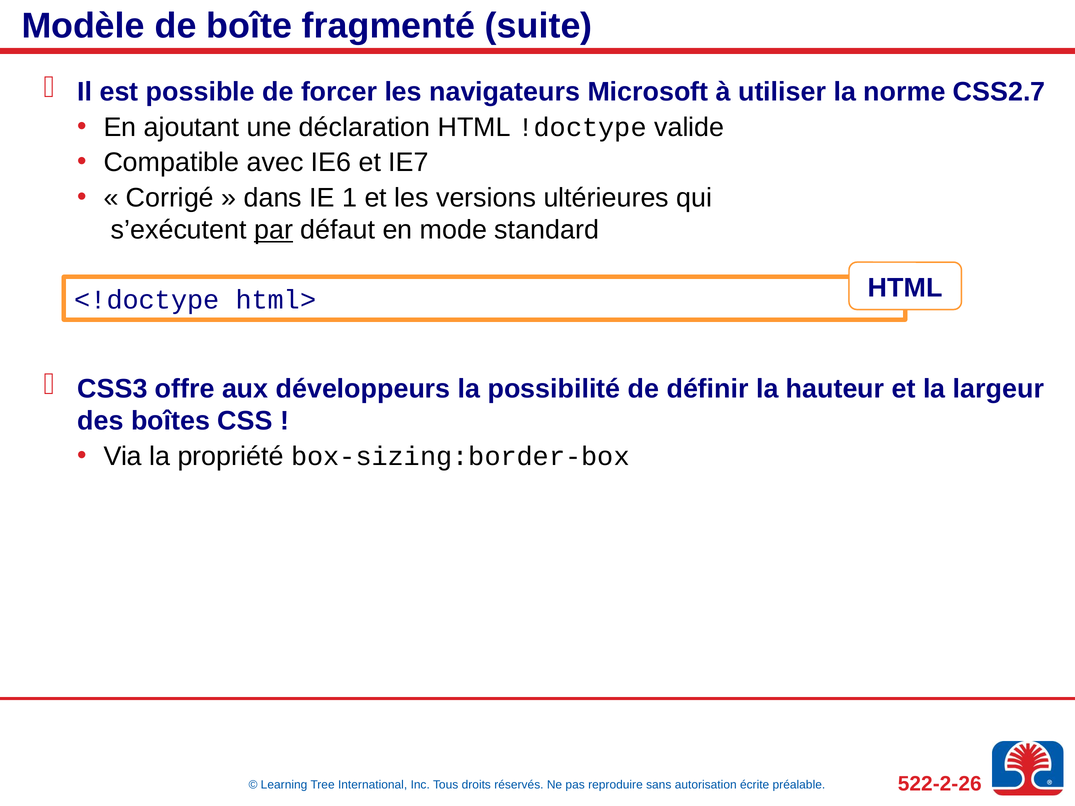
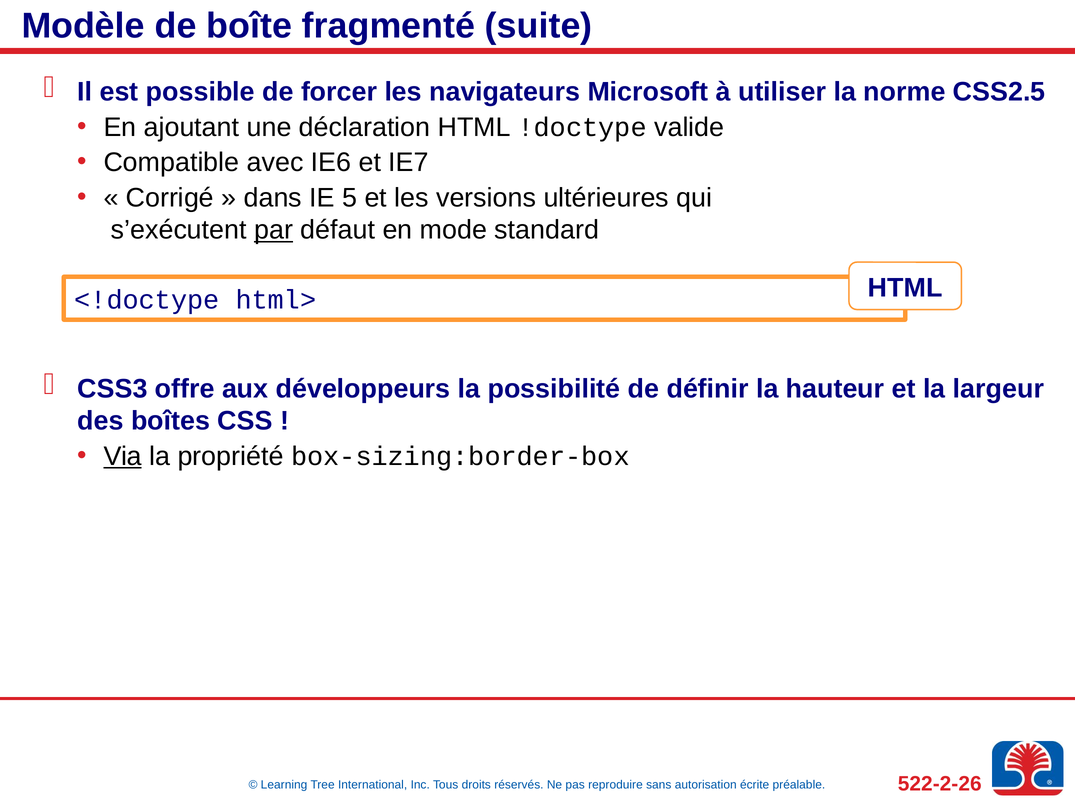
CSS2.7: CSS2.7 -> CSS2.5 (999, 92)
1: 1 -> 5 (350, 198)
Via underline: none -> present (123, 457)
